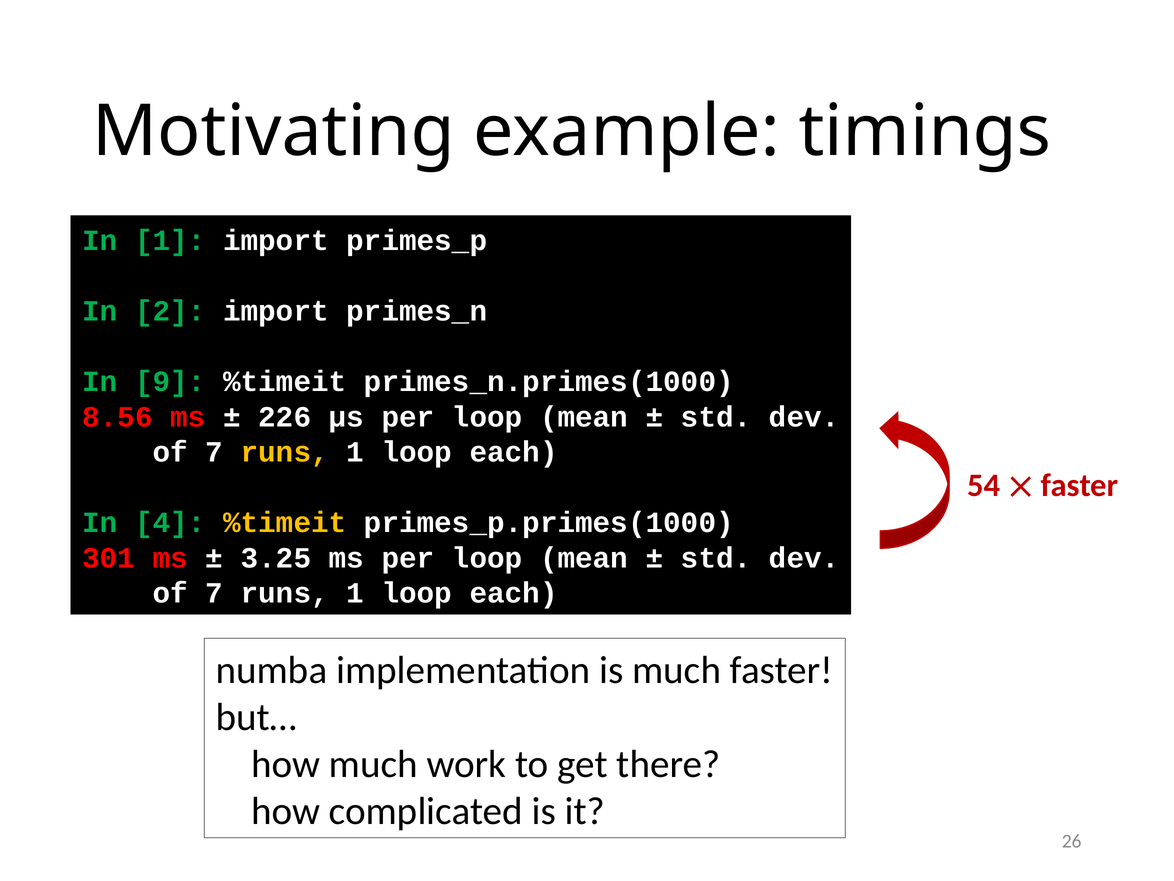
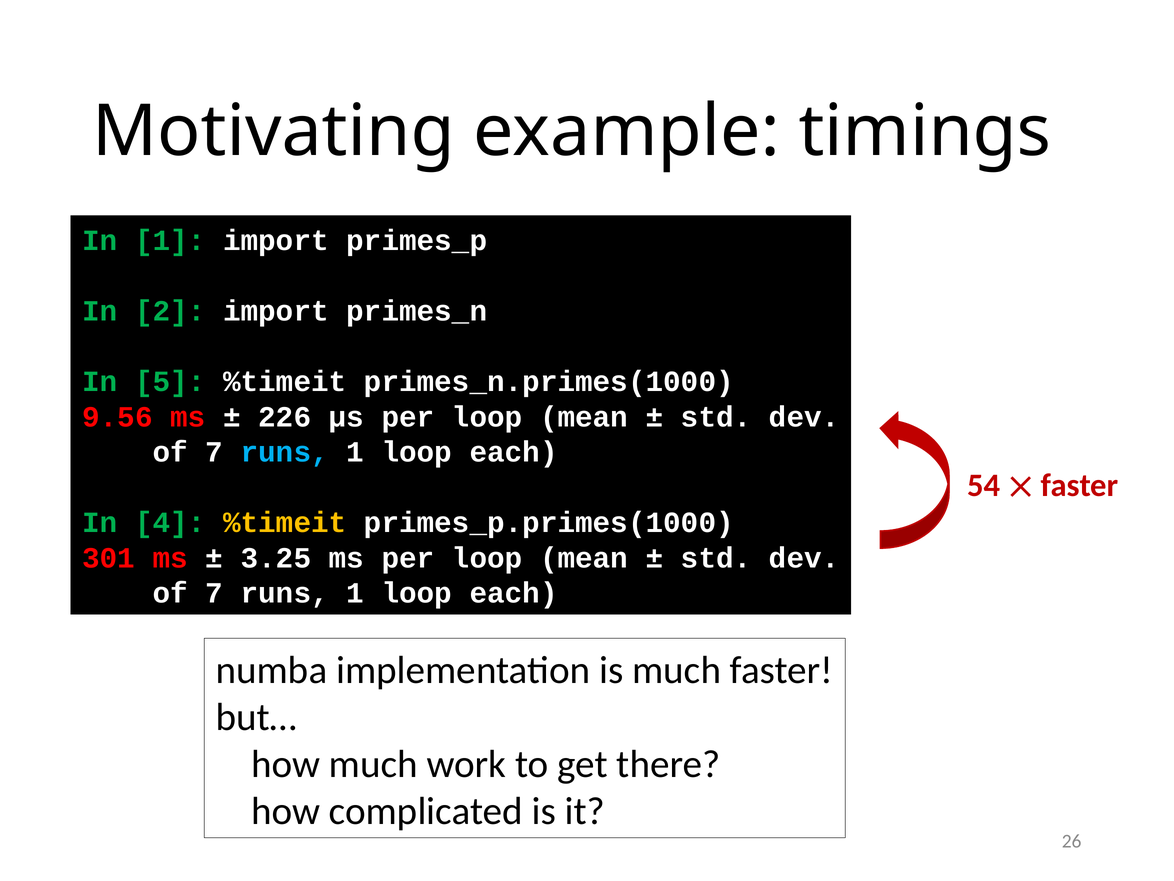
9: 9 -> 5 (170, 382)
8.56: 8.56 -> 9.56 (117, 417)
runs colour: yellow -> light blue (285, 452)
